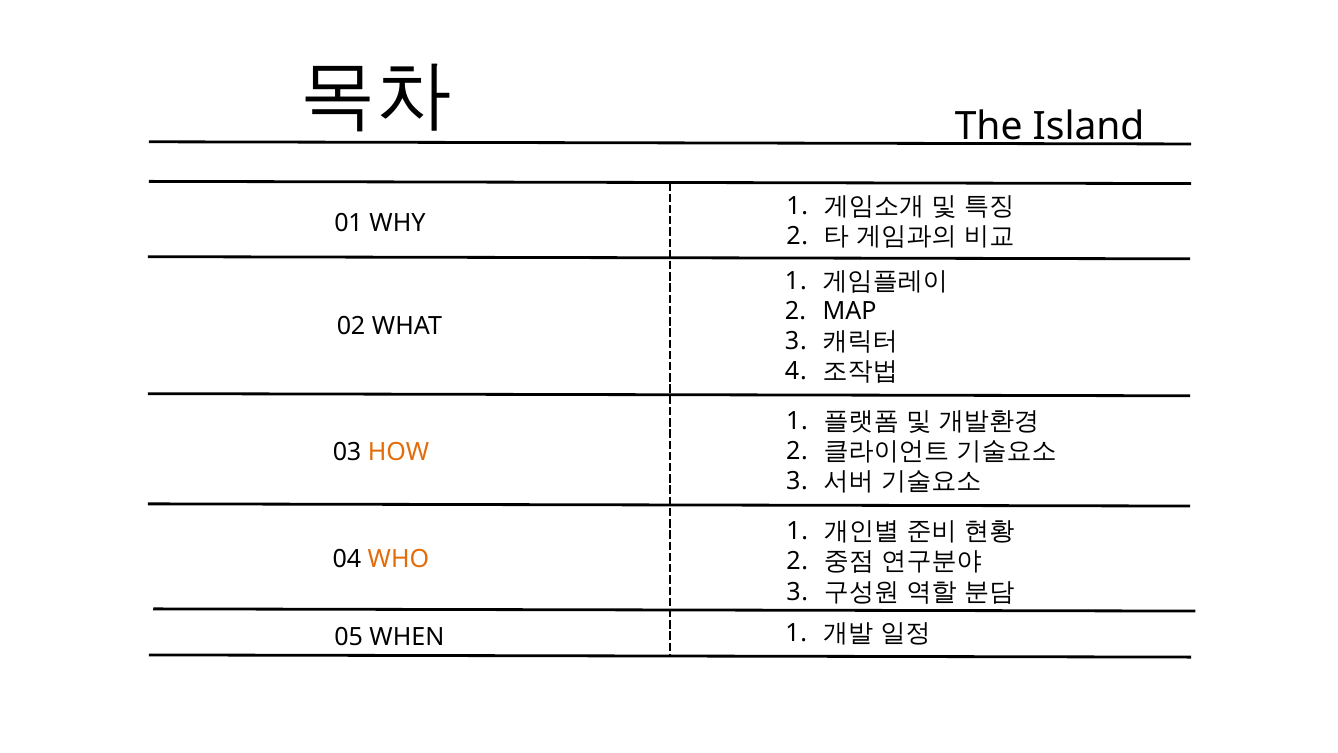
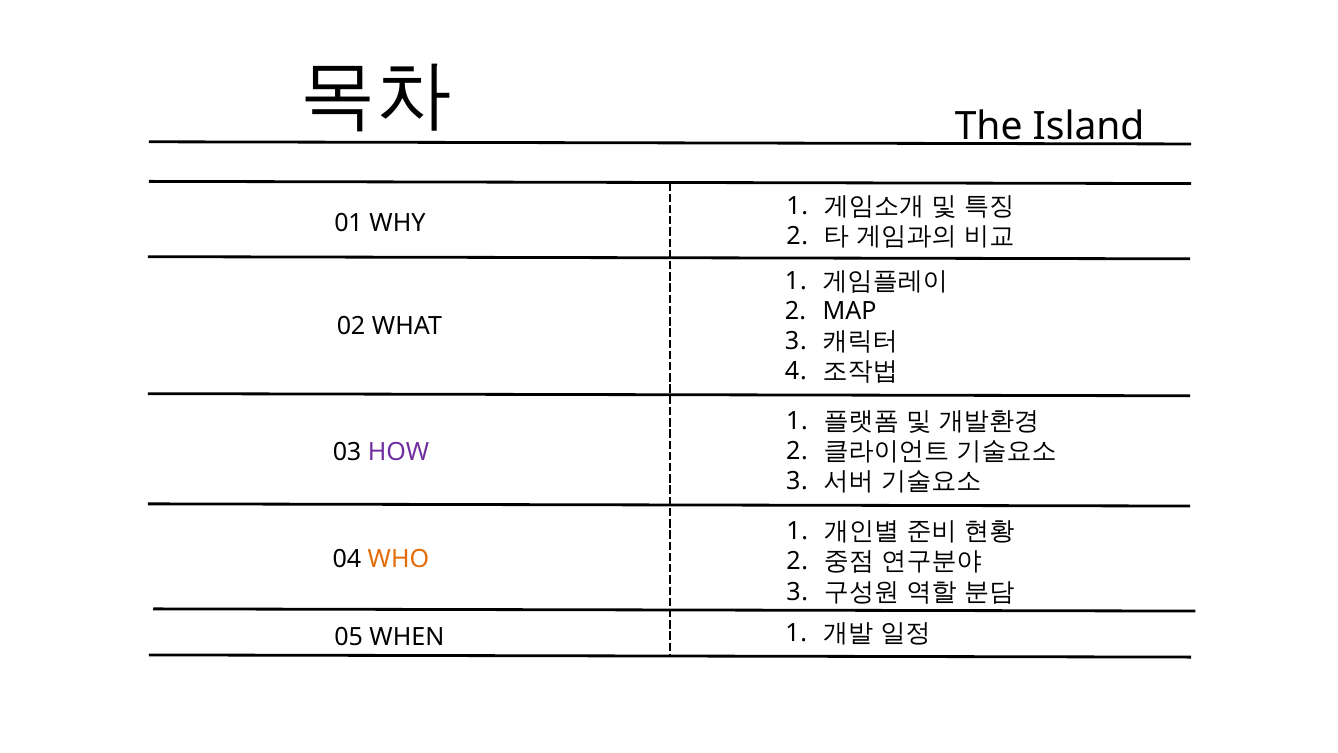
HOW colour: orange -> purple (399, 452)
